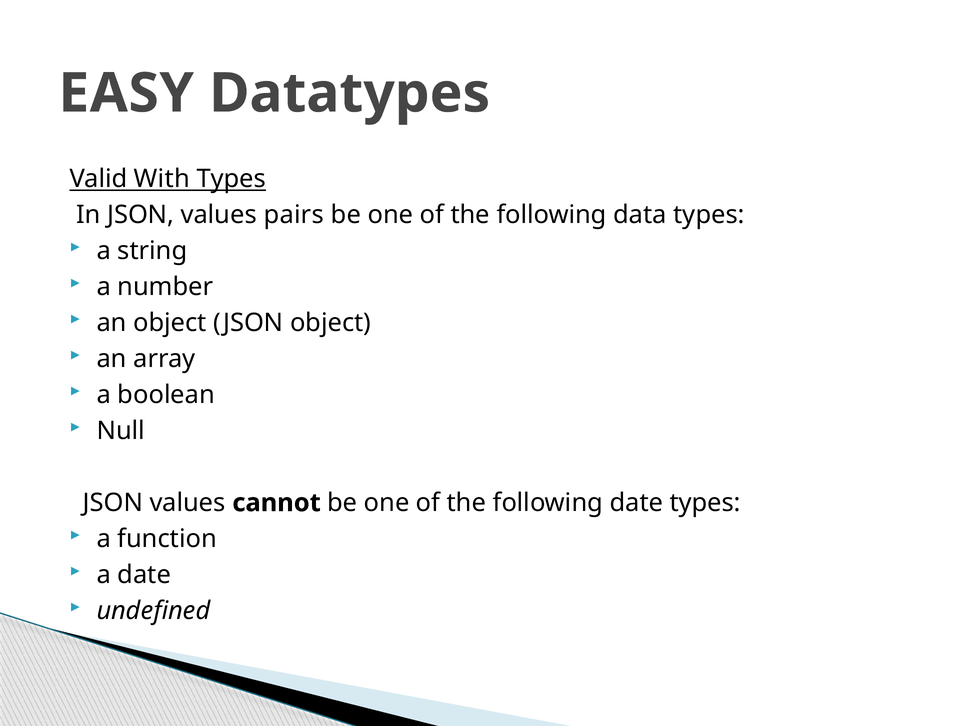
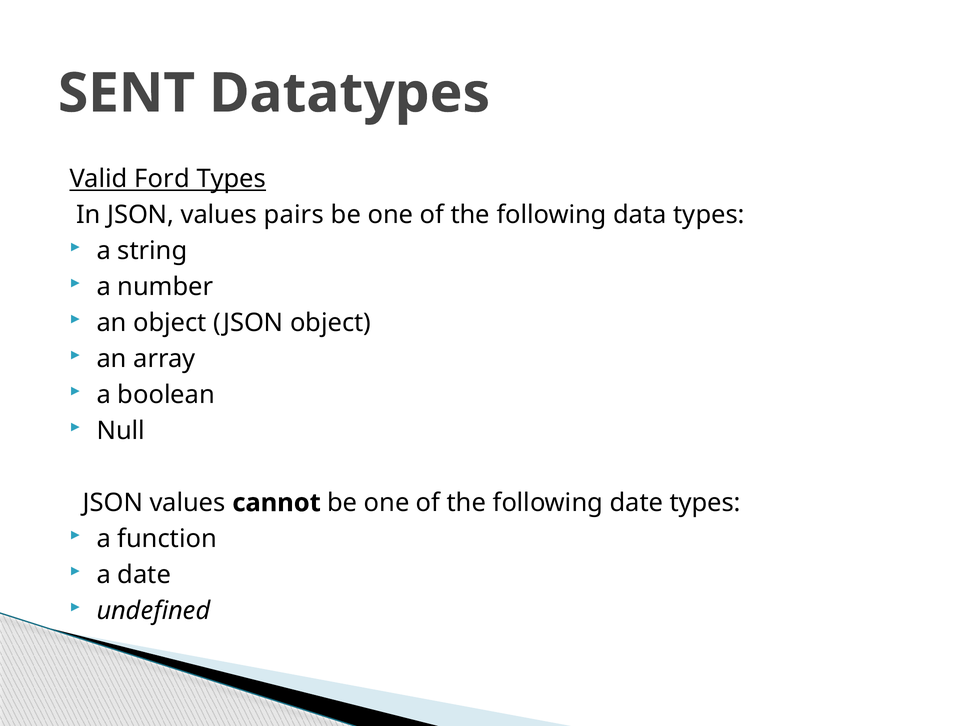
EASY: EASY -> SENT (127, 93)
With: With -> Ford (162, 179)
